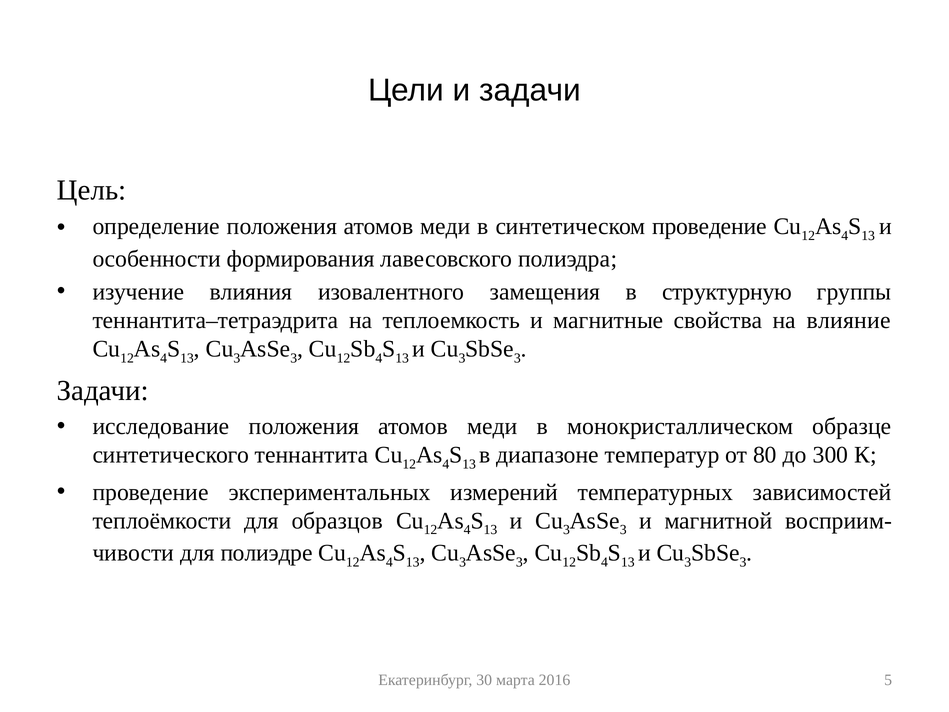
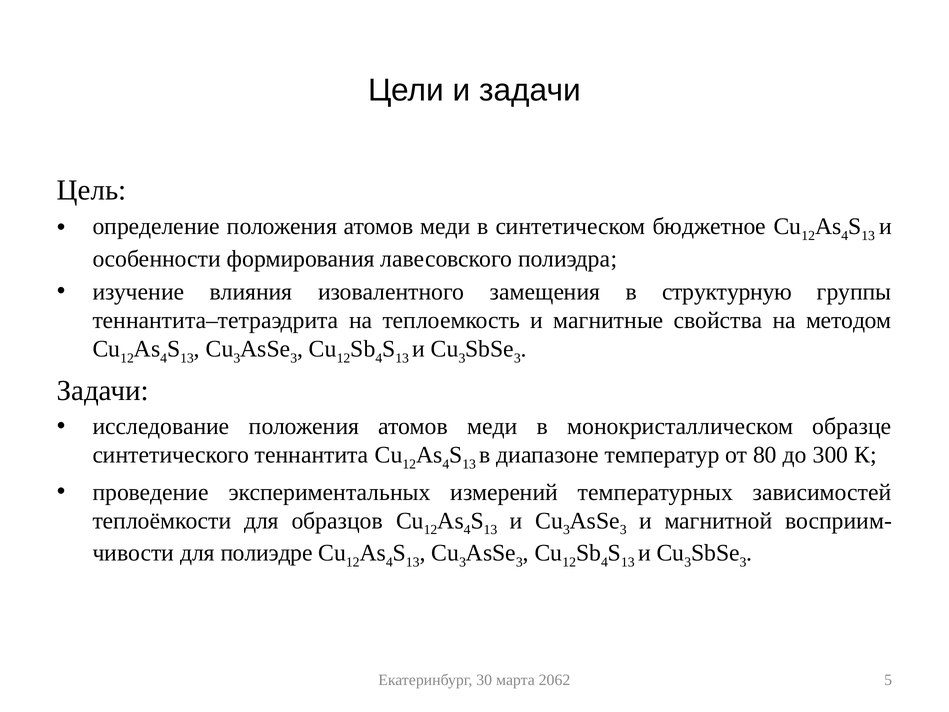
синтетическом проведение: проведение -> бюджетное (709, 226)
влияние: влияние -> методом (849, 320)
2016: 2016 -> 2062 (555, 680)
